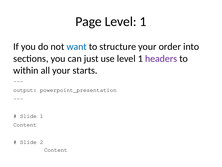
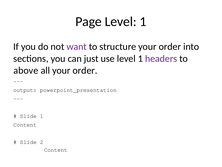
want colour: blue -> purple (77, 47)
within: within -> above (26, 70)
all your starts: starts -> order (85, 70)
